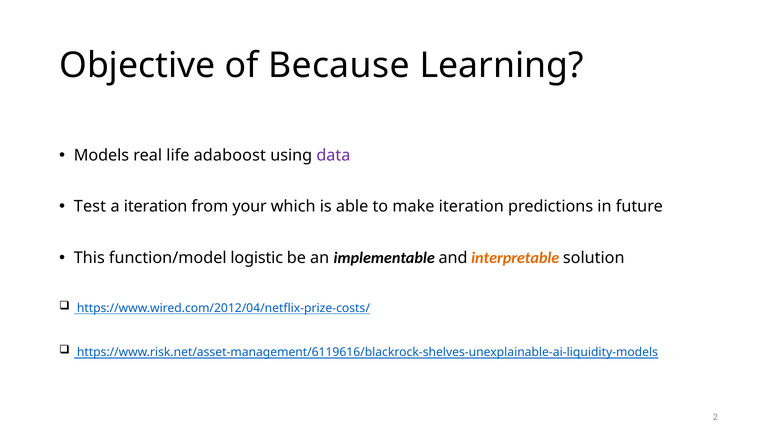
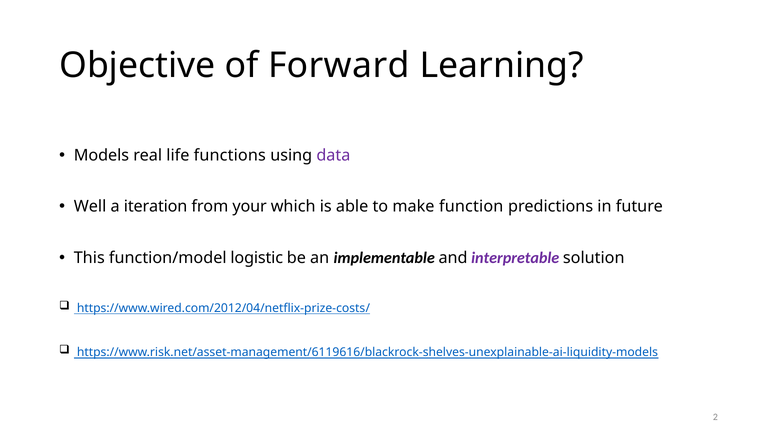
Because: Because -> Forward (339, 65)
adaboost: adaboost -> functions (230, 155)
Test: Test -> Well (90, 207)
make iteration: iteration -> function (471, 207)
interpretable colour: orange -> purple (515, 258)
